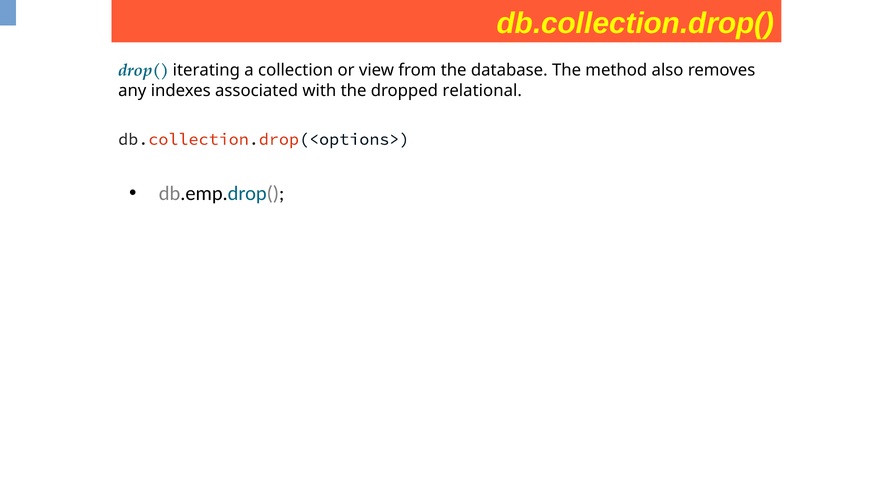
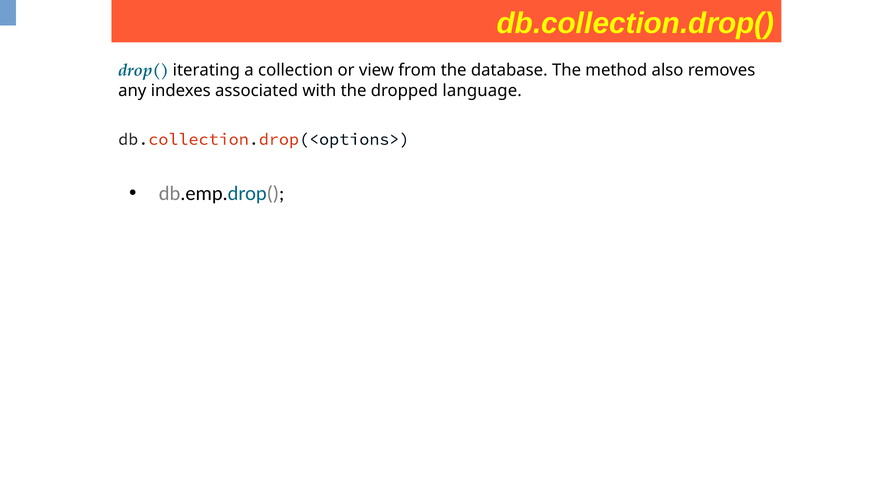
relational: relational -> language (482, 90)
